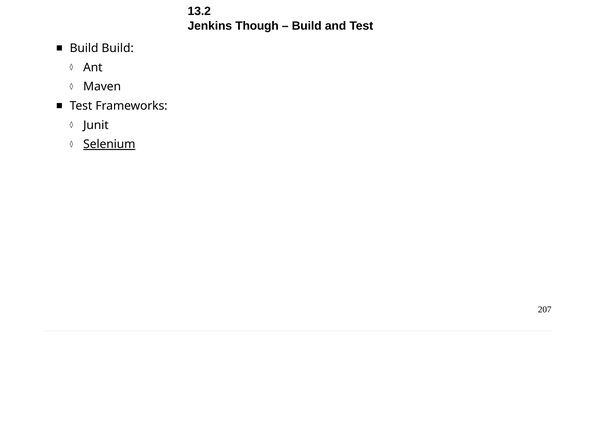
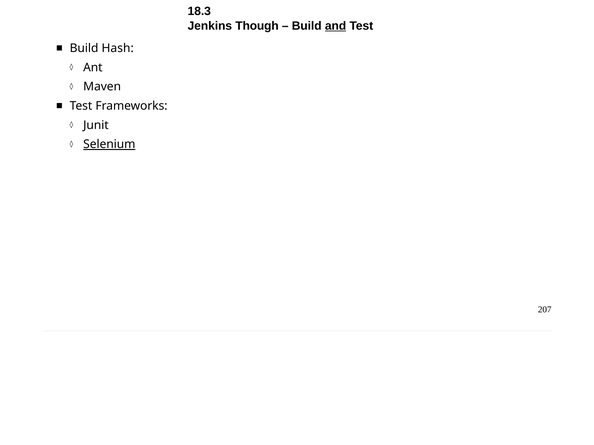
13.2: 13.2 -> 18.3 (199, 11)
and underline: none -> present (336, 26)
Build Build: Build -> Hash (118, 48)
